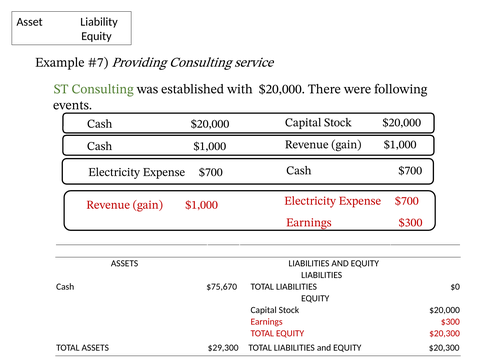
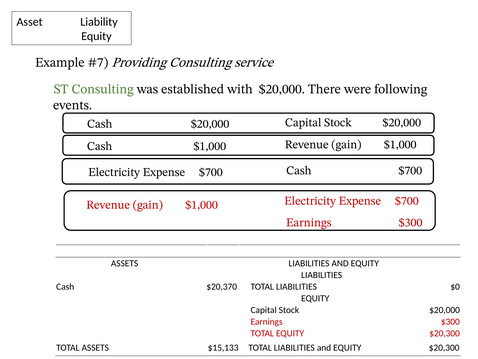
$75,670: $75,670 -> $20,370 (222, 286)
$29,300: $29,300 -> $15,133 (223, 347)
